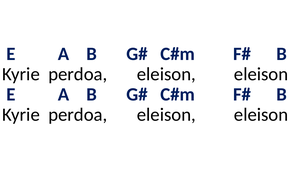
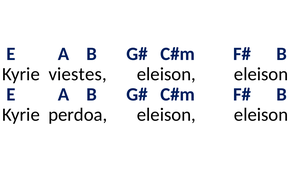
perdoa: perdoa -> viestes (78, 74)
